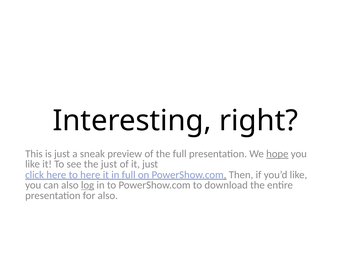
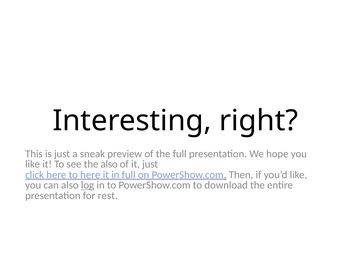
hope underline: present -> none (277, 154)
the just: just -> also (109, 164)
for also: also -> rest (108, 196)
